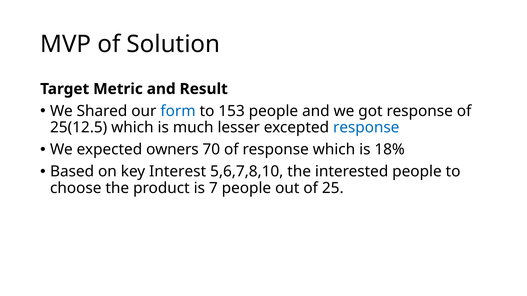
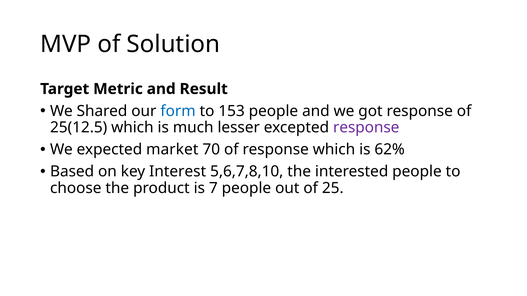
response colour: blue -> purple (366, 128)
owners: owners -> market (172, 150)
18%: 18% -> 62% (390, 150)
